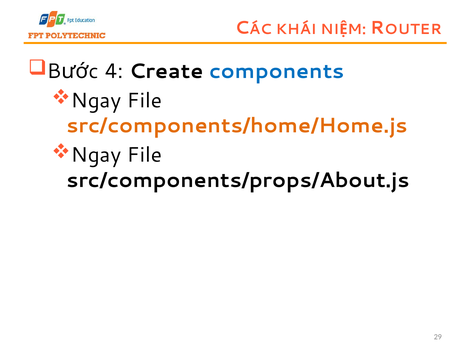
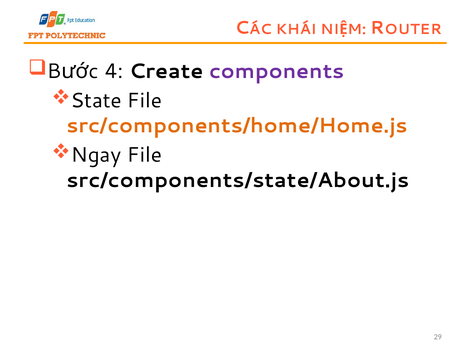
components colour: blue -> purple (277, 71)
Ngay: Ngay -> State (96, 100)
src/components/props/About.js: src/components/props/About.js -> src/components/state/About.js (238, 180)
